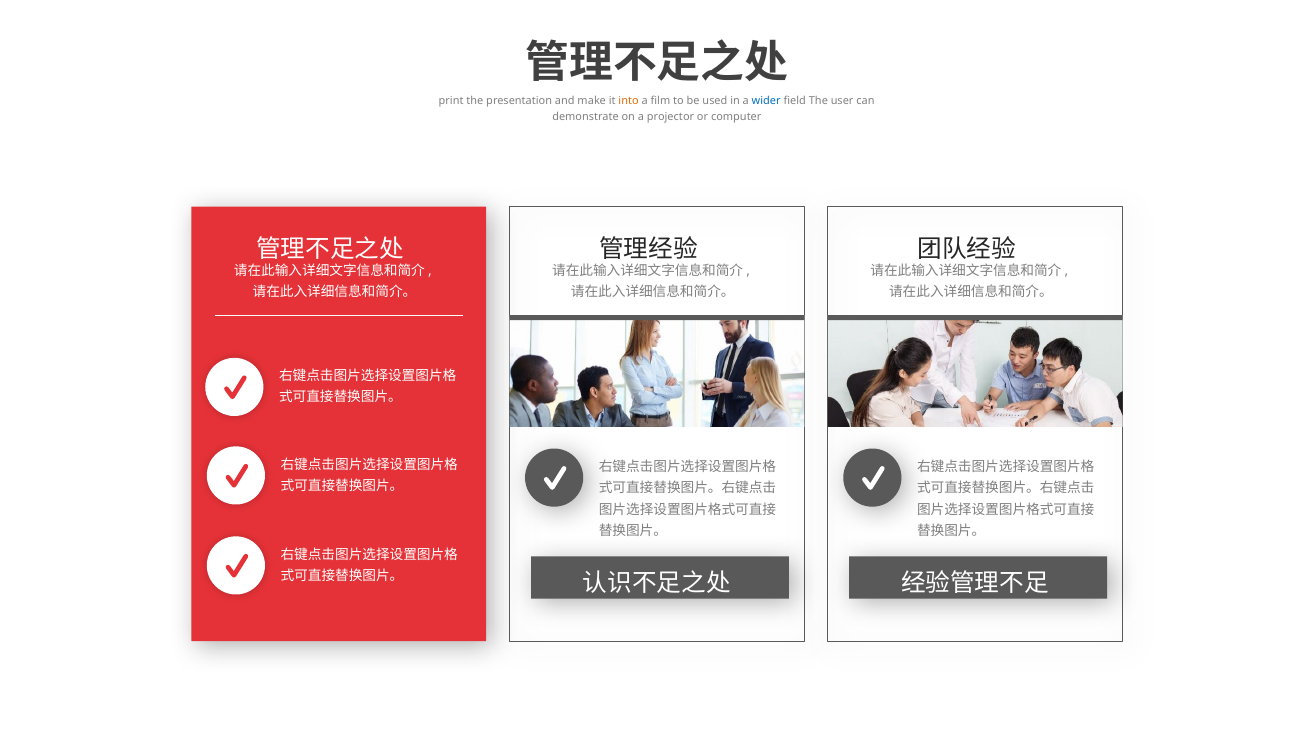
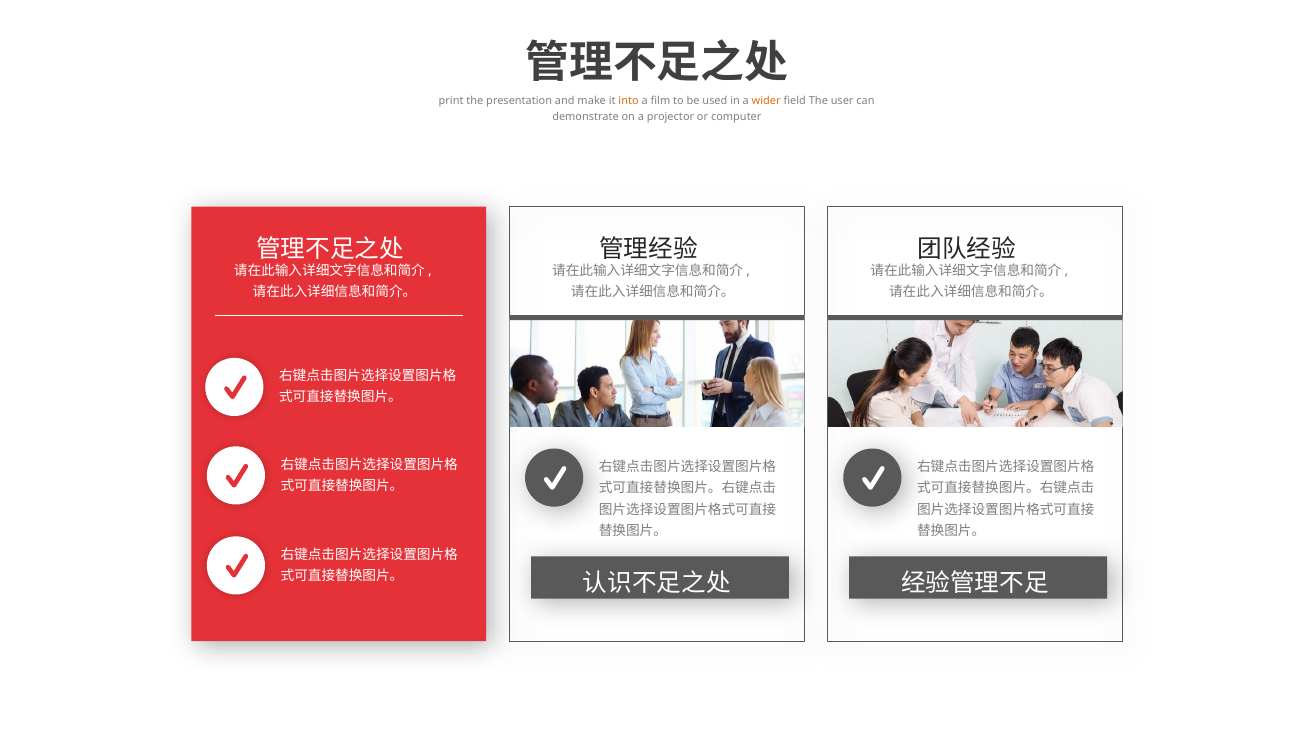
wider colour: blue -> orange (766, 101)
